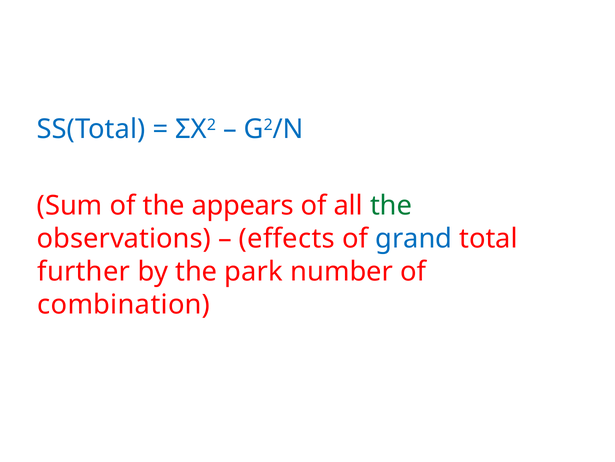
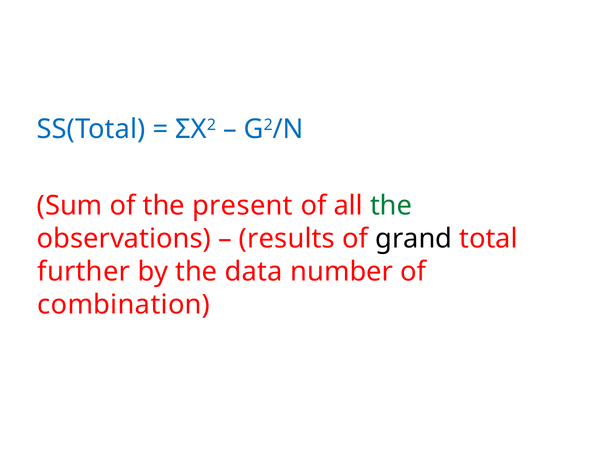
appears: appears -> present (243, 206)
effects: effects -> results (287, 238)
grand colour: blue -> black (414, 238)
park: park -> data (254, 271)
